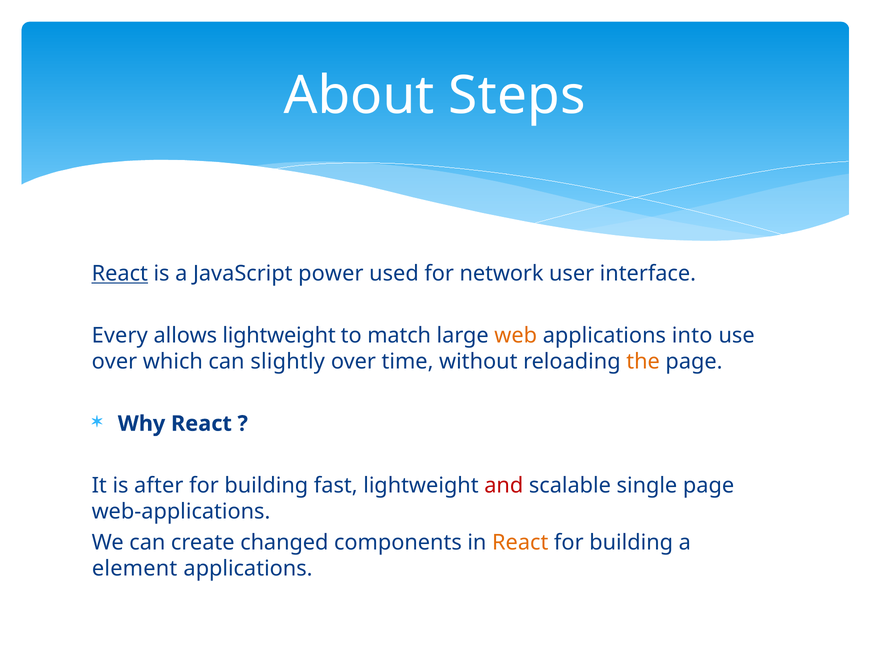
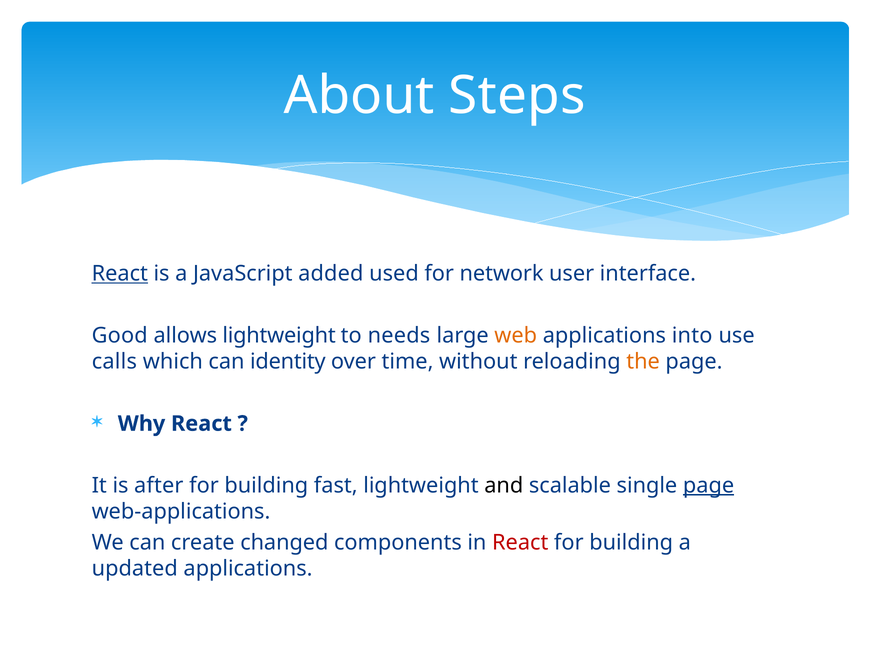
power: power -> added (331, 273)
Every: Every -> Good (120, 335)
match: match -> needs (399, 335)
over: over -> calls (114, 361)
slightly: slightly -> identity (288, 361)
and colour: red -> black (504, 485)
page underline: none -> present (709, 485)
React colour: orange -> red (520, 542)
element: element -> updated (135, 568)
